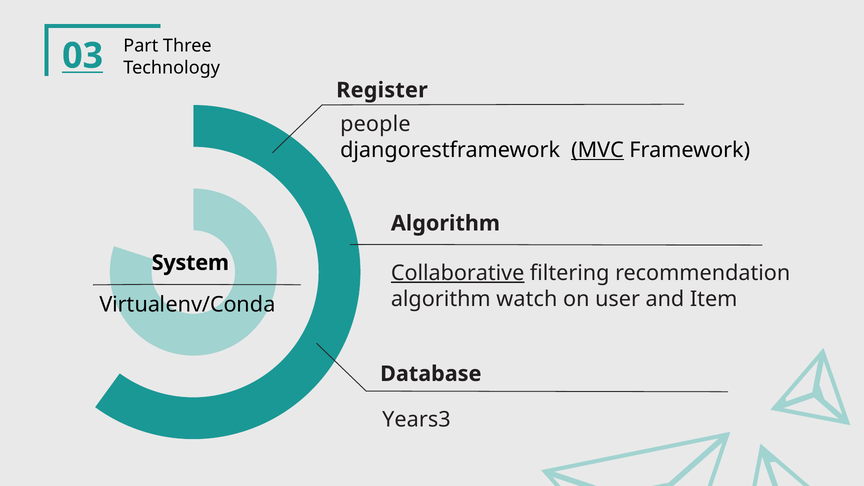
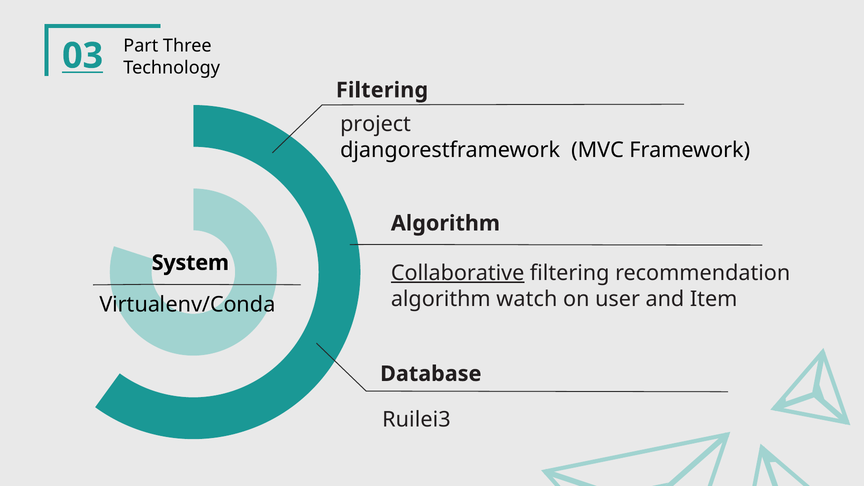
Register: Register -> Filtering (382, 90)
people: people -> project (376, 124)
MVC underline: present -> none (598, 150)
Years3: Years3 -> Ruilei3 (416, 420)
